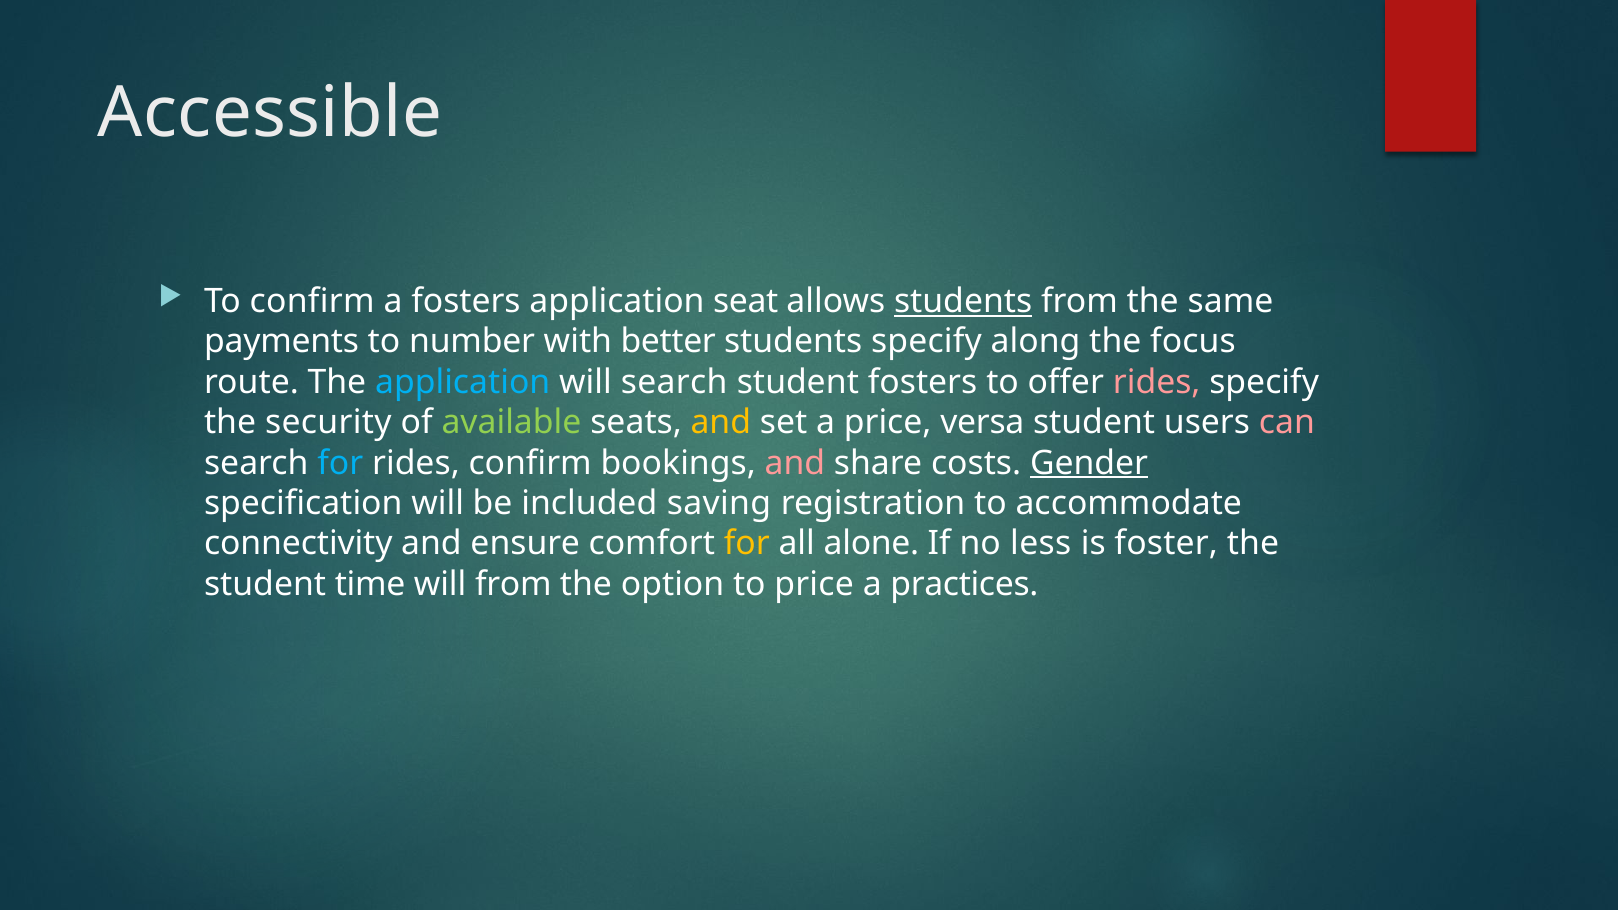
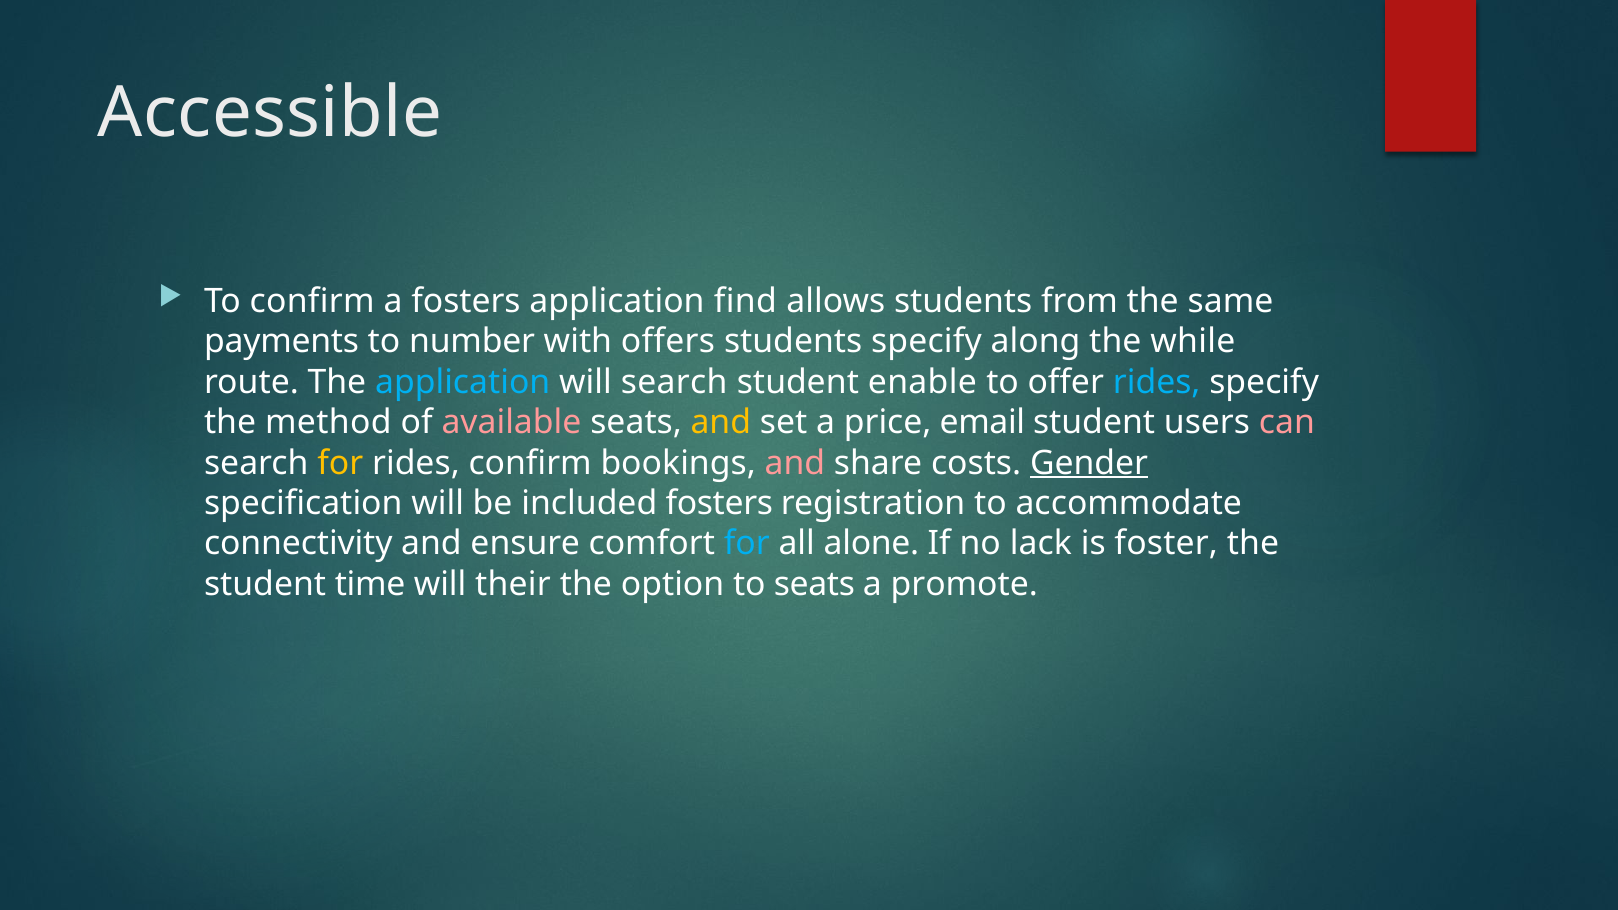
seat: seat -> find (745, 301)
students underline: present -> none (963, 301)
better: better -> offers (668, 342)
focus: focus -> while (1193, 342)
student fosters: fosters -> enable (922, 382)
rides colour: pink -> light blue (1157, 382)
security: security -> method (328, 423)
available colour: light green -> pink (511, 423)
versa: versa -> email (982, 423)
for colour: light blue -> yellow (340, 463)
included saving: saving -> fosters (719, 503)
for colour: yellow -> light blue (747, 544)
less: less -> lack (1041, 544)
will from: from -> their (513, 584)
to price: price -> seats (814, 584)
practices: practices -> promote (964, 584)
